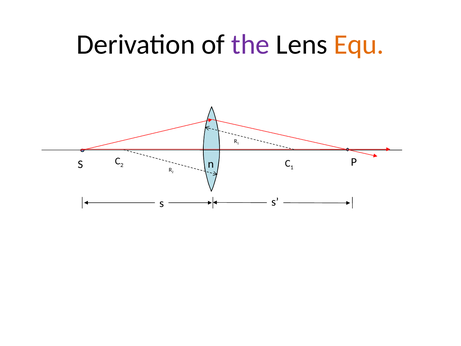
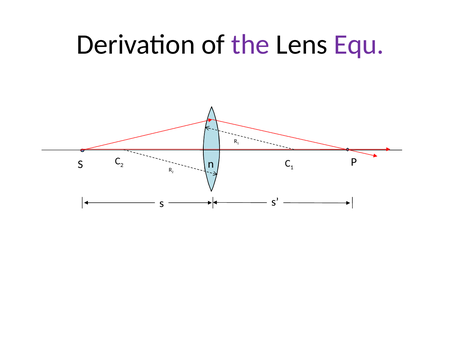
Equ colour: orange -> purple (359, 45)
